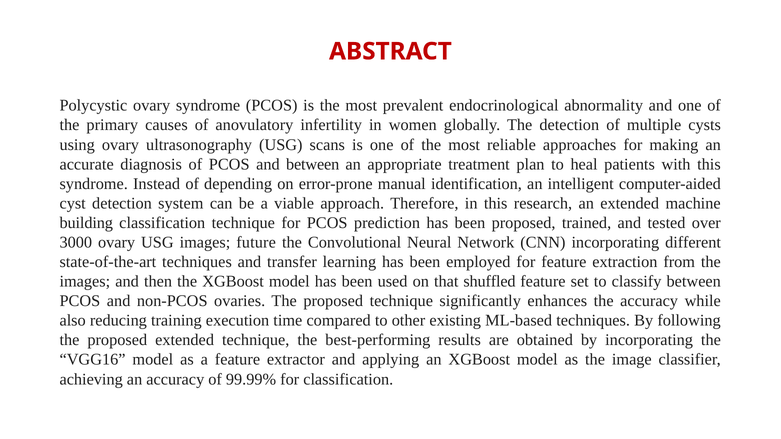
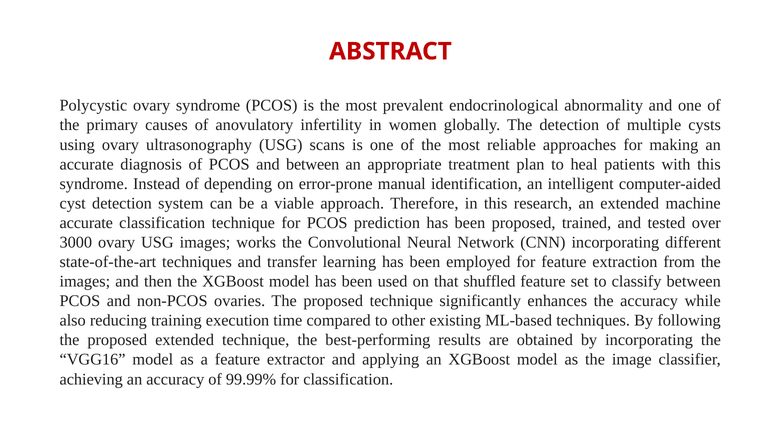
building: building -> accurate (86, 223)
future: future -> works (256, 243)
